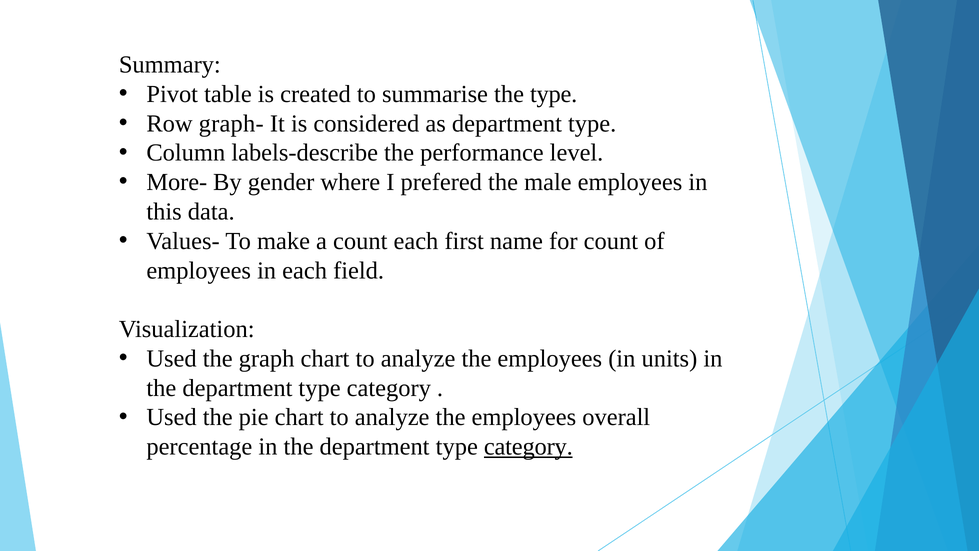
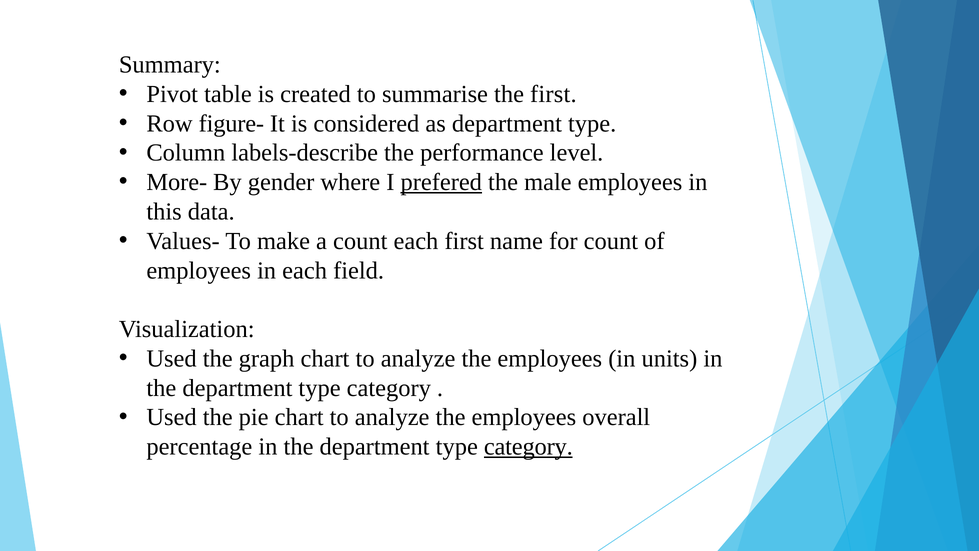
the type: type -> first (553, 94)
graph-: graph- -> figure- (231, 123)
prefered underline: none -> present (441, 182)
